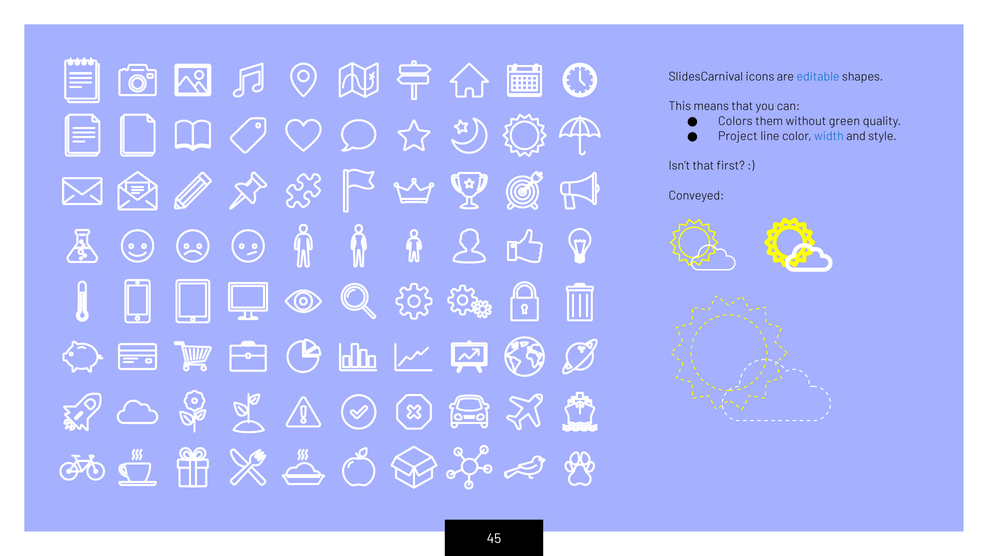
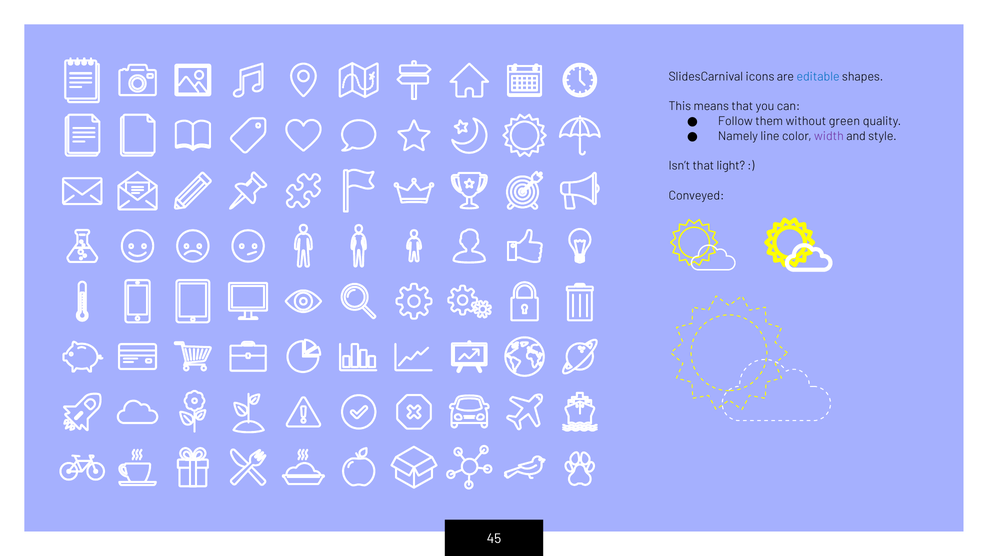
Colors: Colors -> Follow (735, 121)
Project: Project -> Namely (738, 136)
width colour: blue -> purple (829, 136)
first: first -> light (731, 166)
